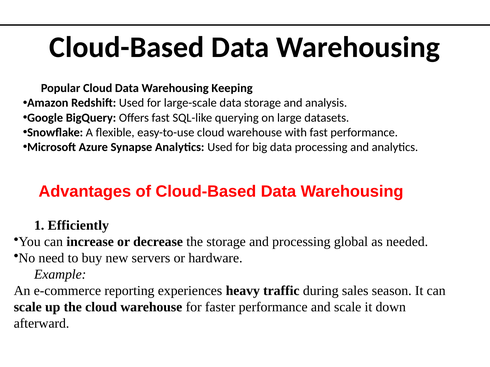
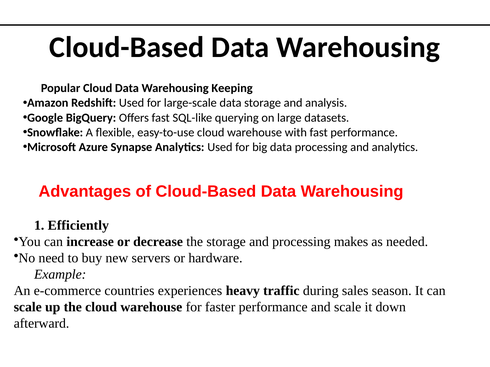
global: global -> makes (351, 242)
reporting: reporting -> countries (129, 291)
